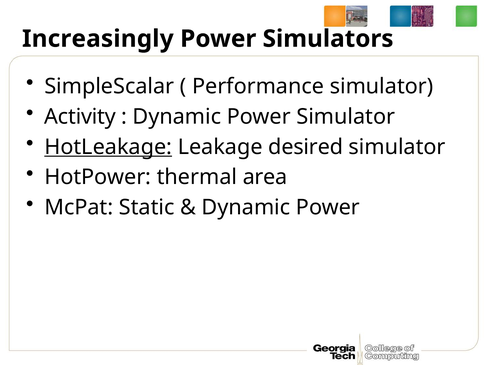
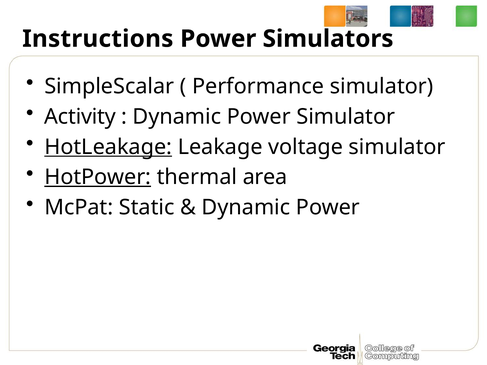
Increasingly: Increasingly -> Instructions (98, 39)
desired: desired -> voltage (306, 147)
HotPower underline: none -> present (98, 177)
